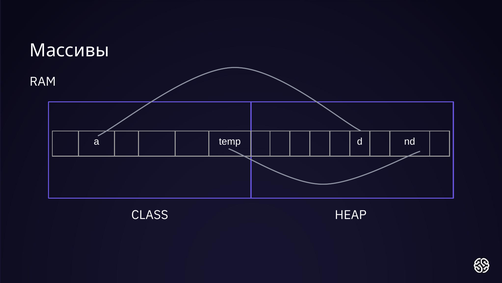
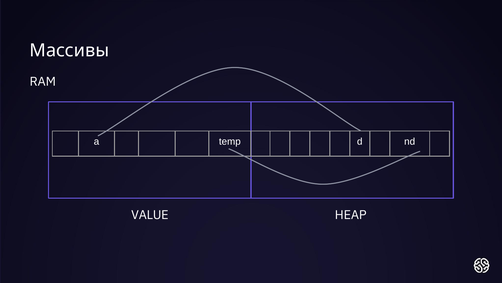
CLASS: CLASS -> VALUE (150, 215)
